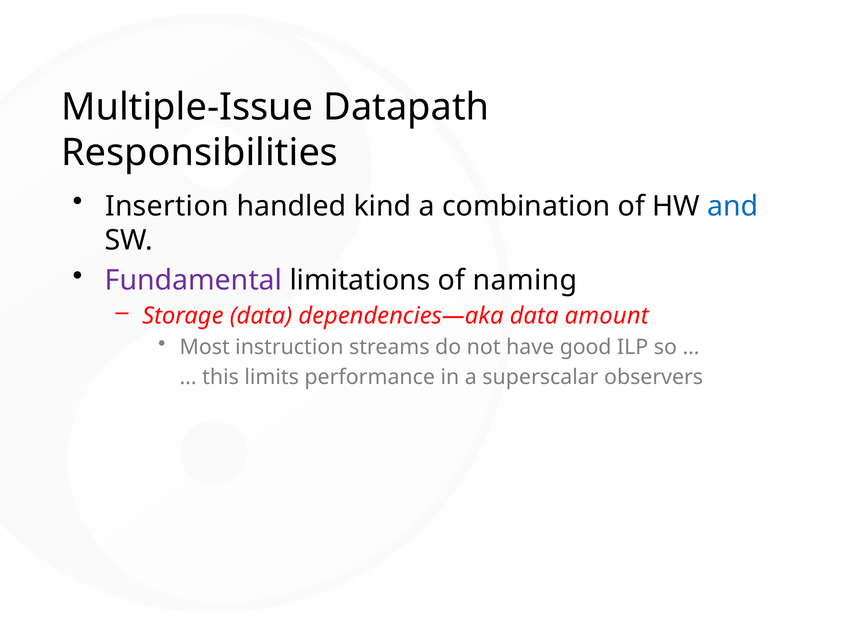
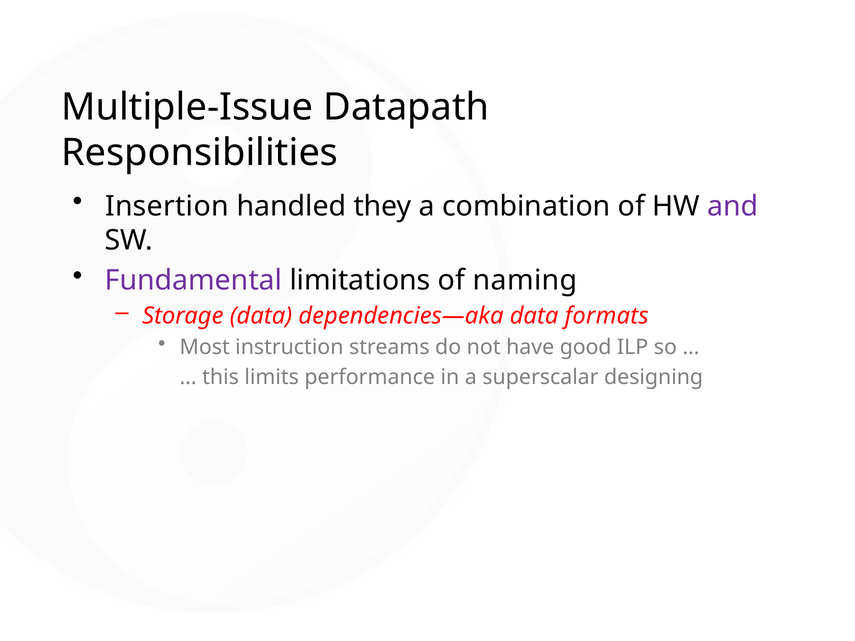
kind: kind -> they (383, 206)
and colour: blue -> purple (733, 206)
amount: amount -> formats (607, 316)
observers: observers -> designing (654, 377)
